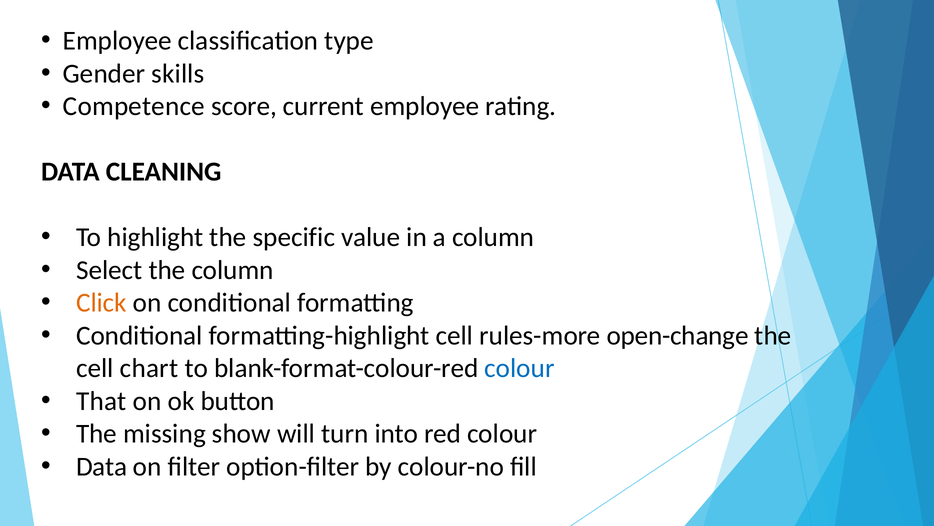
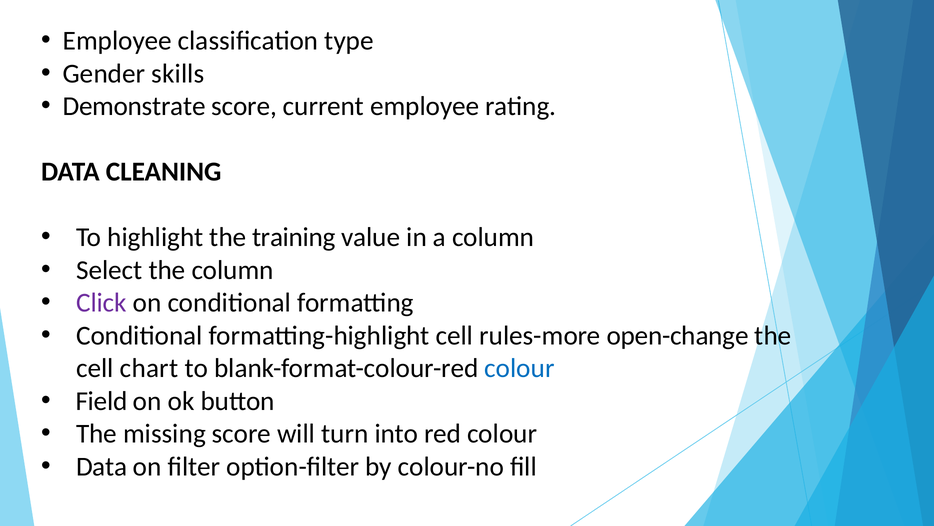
Competence: Competence -> Demonstrate (134, 106)
specific: specific -> training (294, 237)
Click colour: orange -> purple (101, 303)
That: That -> Field (102, 401)
missing show: show -> score (241, 433)
